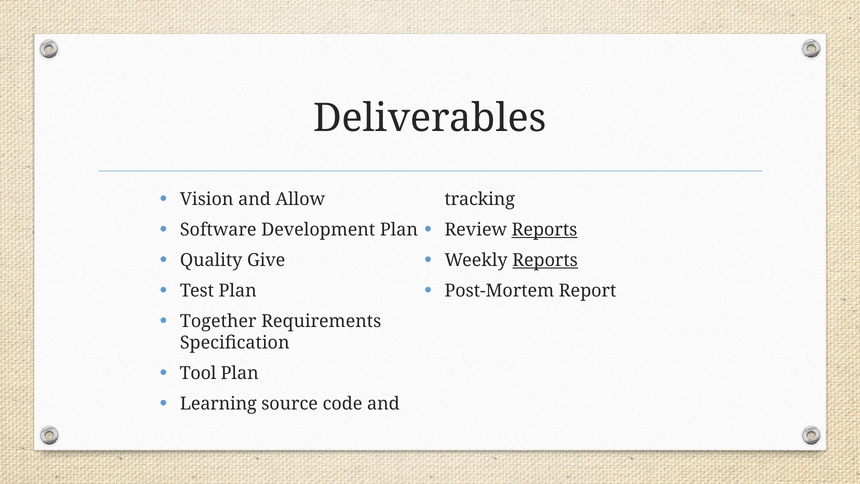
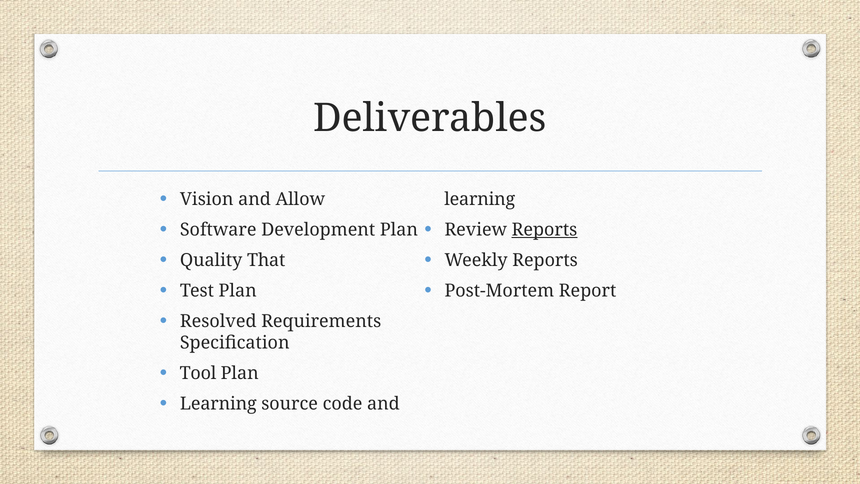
tracking: tracking -> learning (480, 199)
Give: Give -> That (266, 260)
Reports underline: present -> none (545, 260)
Together: Together -> Resolved (218, 321)
